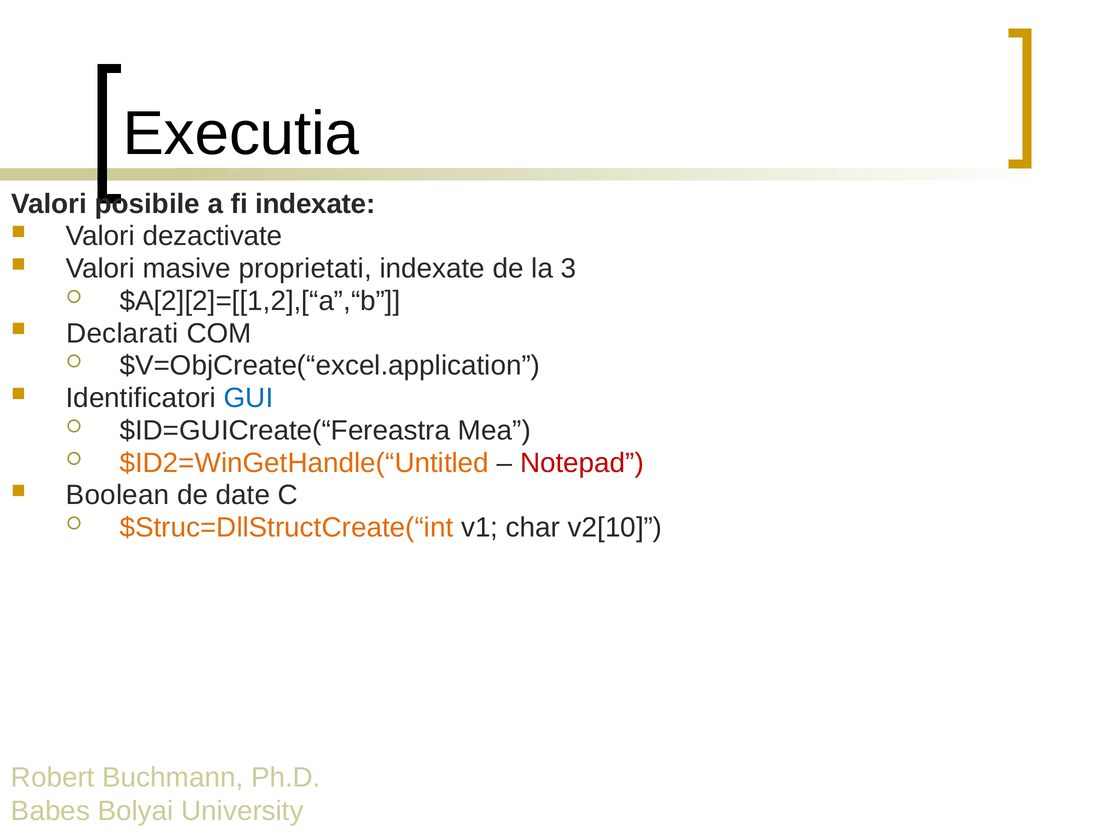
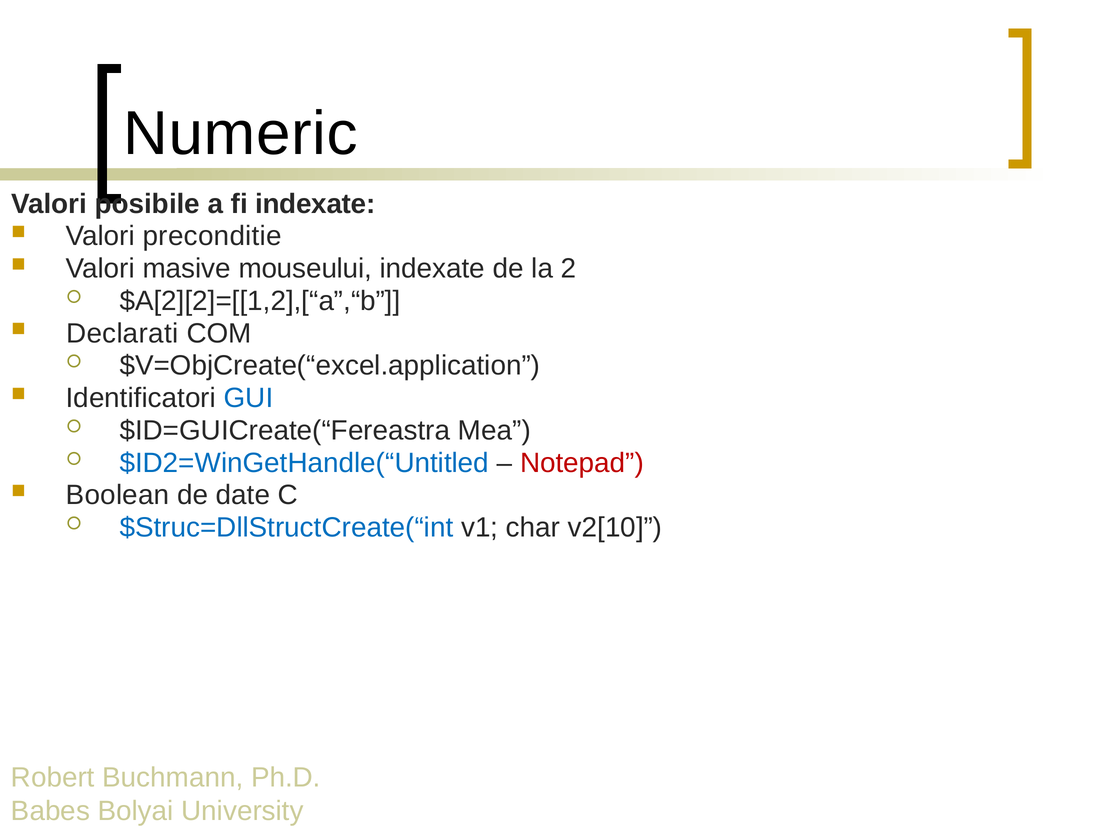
Executia: Executia -> Numeric (241, 134)
dezactivate: dezactivate -> preconditie (212, 236)
proprietati: proprietati -> mouseului (305, 269)
3: 3 -> 2 (569, 269)
$ID2=WinGetHandle(“Untitled colour: orange -> blue (304, 463)
$Struc=DllStructCreate(“int colour: orange -> blue (286, 528)
